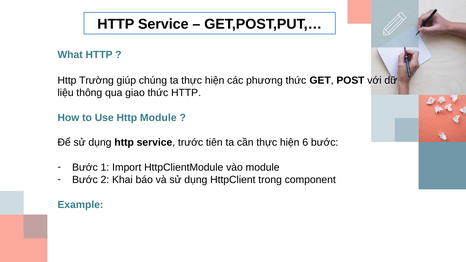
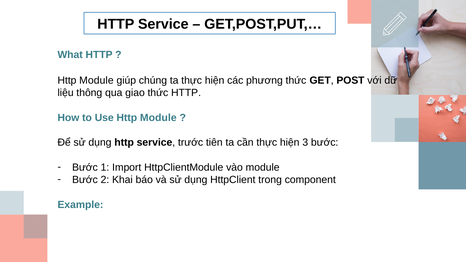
Trường: Trường -> Module (96, 81)
6: 6 -> 3 (305, 143)
